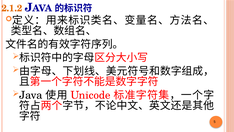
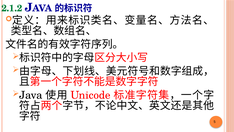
2.1.2 colour: orange -> green (12, 8)
